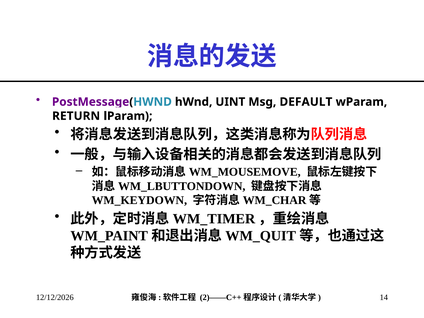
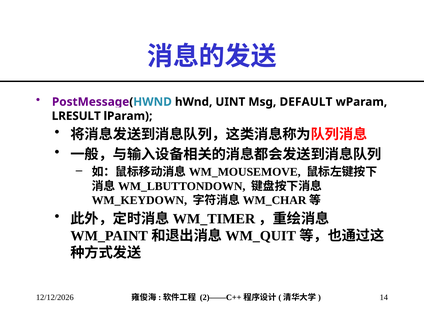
RETURN: RETURN -> LRESULT (76, 116)
